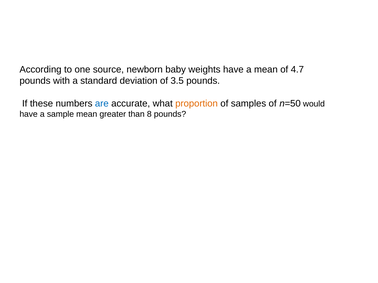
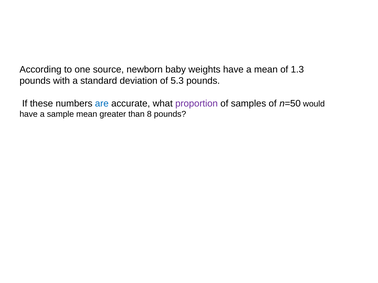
4.7: 4.7 -> 1.3 (297, 70)
3.5: 3.5 -> 5.3 (177, 81)
proportion colour: orange -> purple (197, 104)
